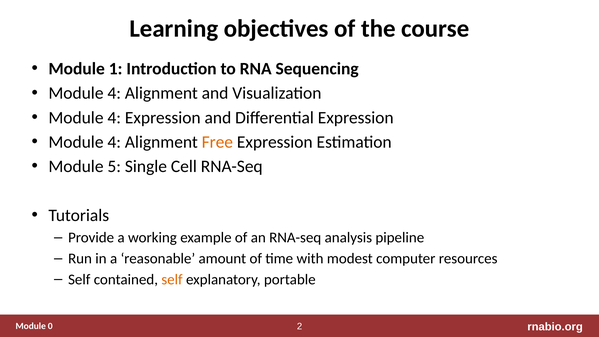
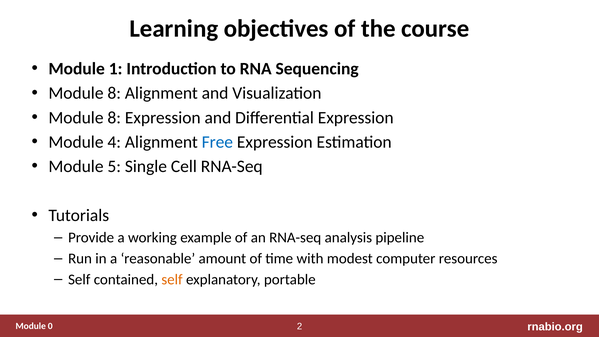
4: 4 -> 8 (114, 93)
4: 4 -> 8 (114, 118)
Free colour: orange -> blue (217, 142)
